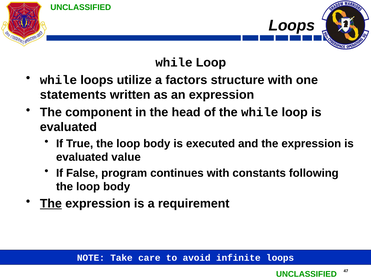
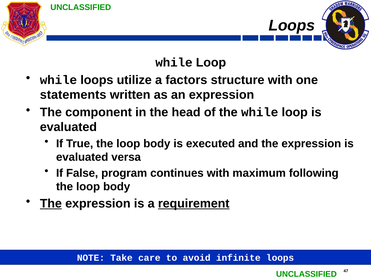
value: value -> versa (126, 157)
constants: constants -> maximum (259, 173)
requirement underline: none -> present (194, 203)
